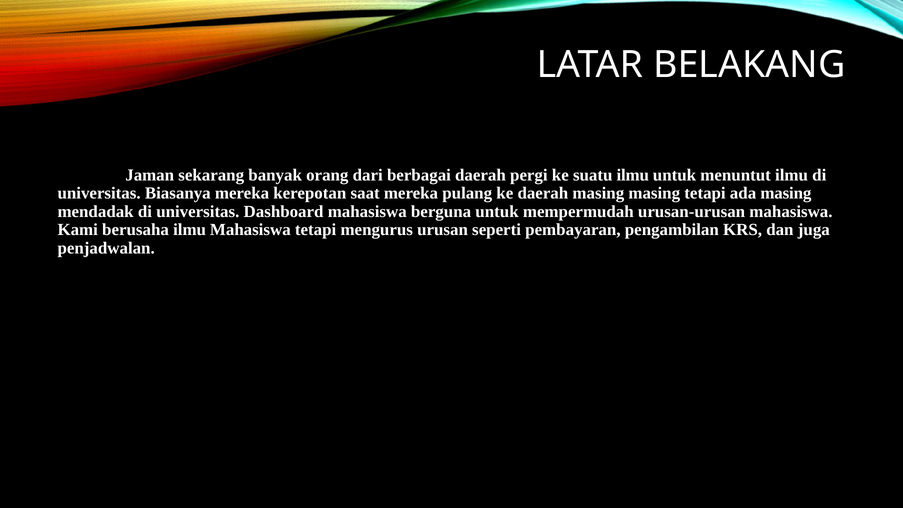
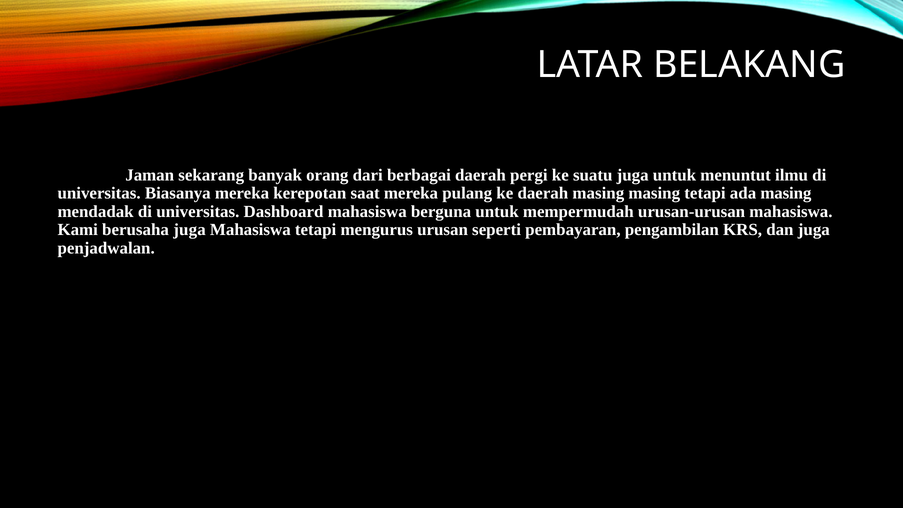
suatu ilmu: ilmu -> juga (633, 175)
berusaha ilmu: ilmu -> juga (190, 230)
